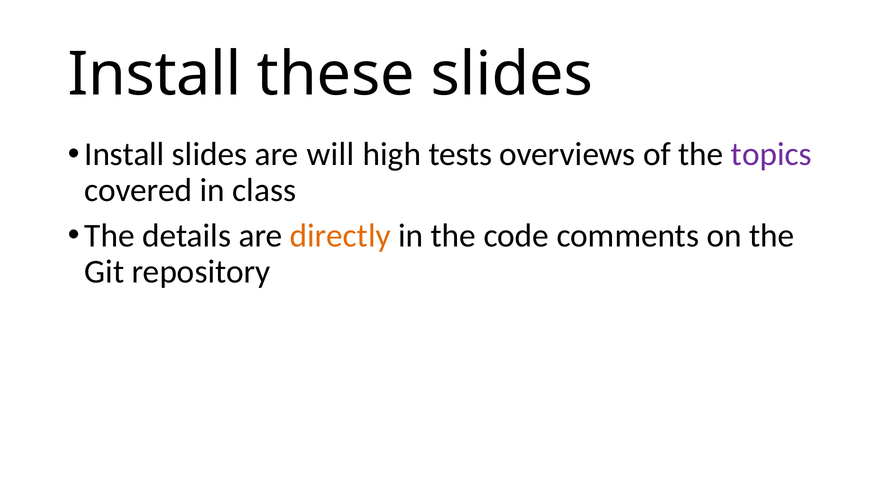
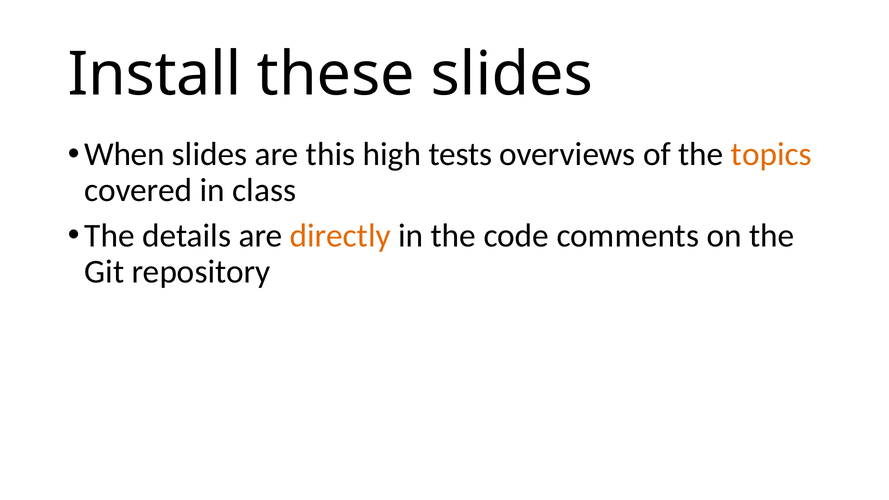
Install: Install -> When (125, 154)
will: will -> this (331, 154)
topics colour: purple -> orange (771, 154)
